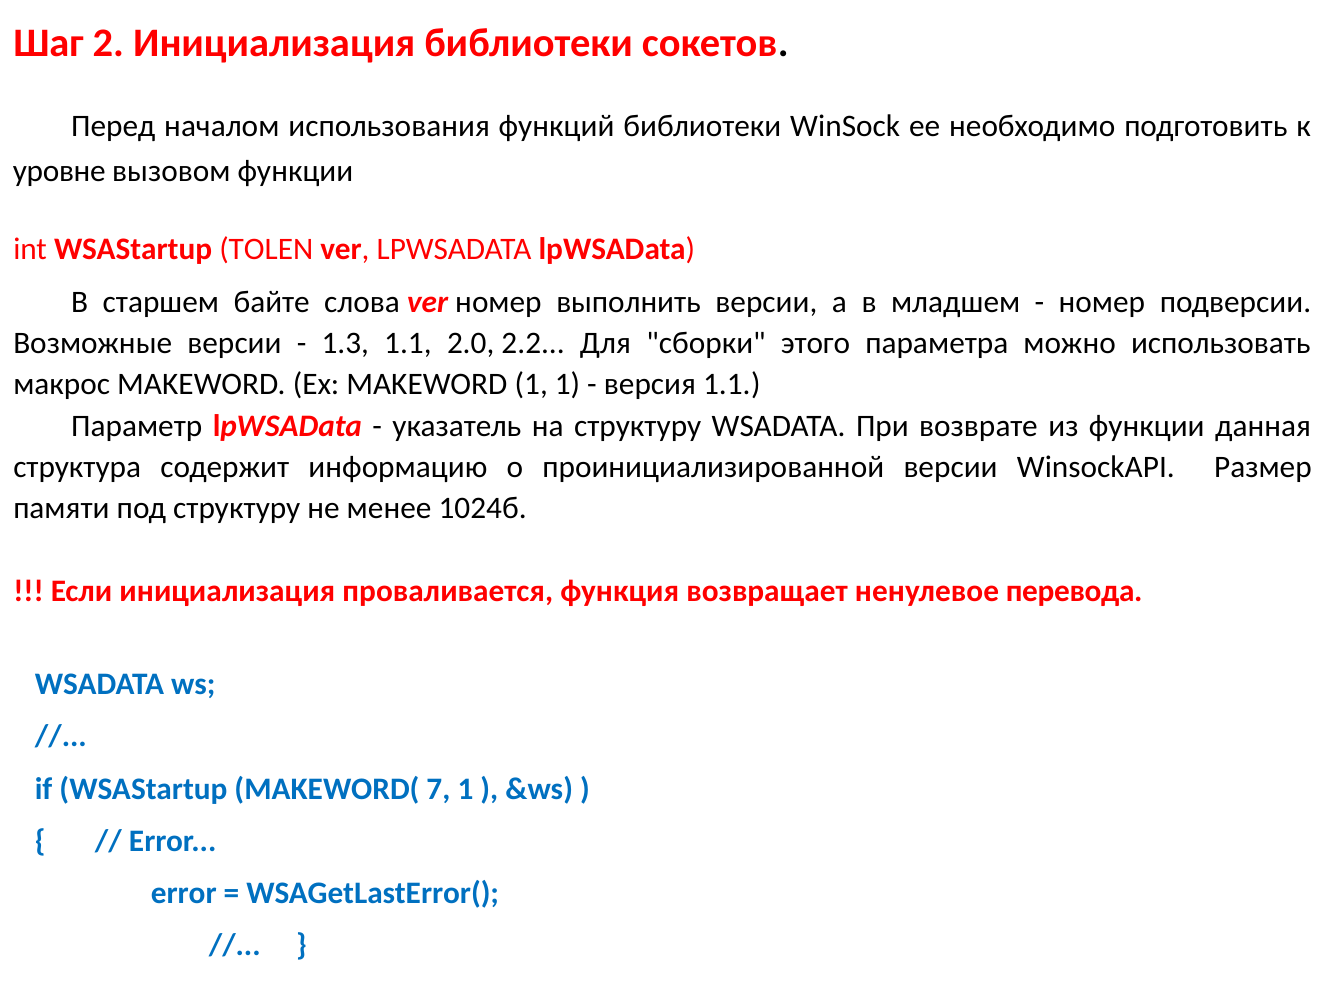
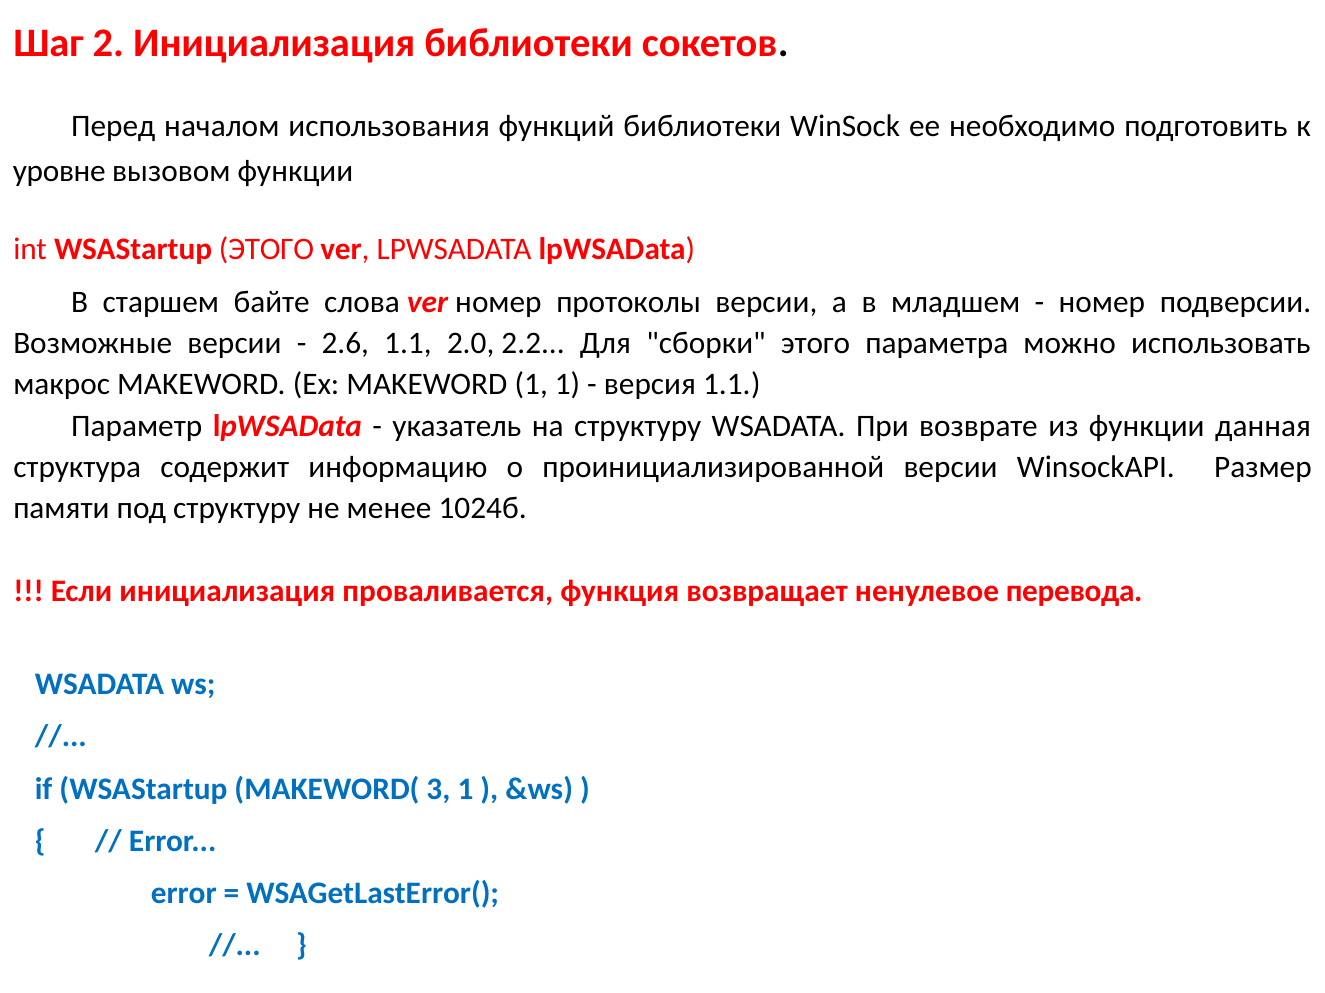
WSAStartup TOLEN: TOLEN -> ЭТОГО (266, 250)
выполнить: выполнить -> протоколы (629, 302)
1.3: 1.3 -> 2.6 (345, 343)
7: 7 -> 3 (438, 789)
